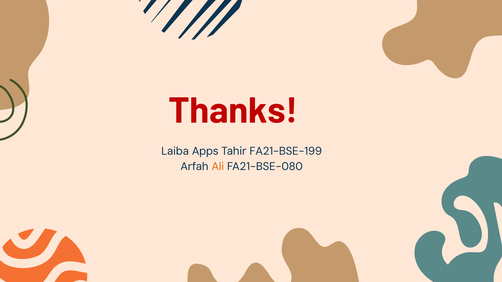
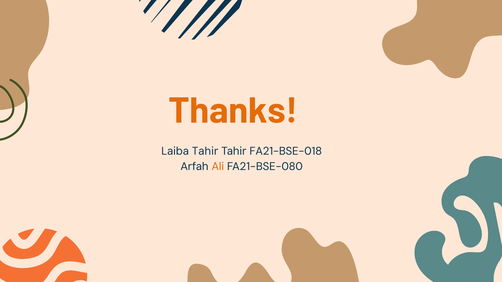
Thanks colour: red -> orange (233, 111)
Laiba Apps: Apps -> Tahir (205, 151)
FA21-BSE-199: FA21-BSE-199 -> FA21-BSE-018 (286, 151)
